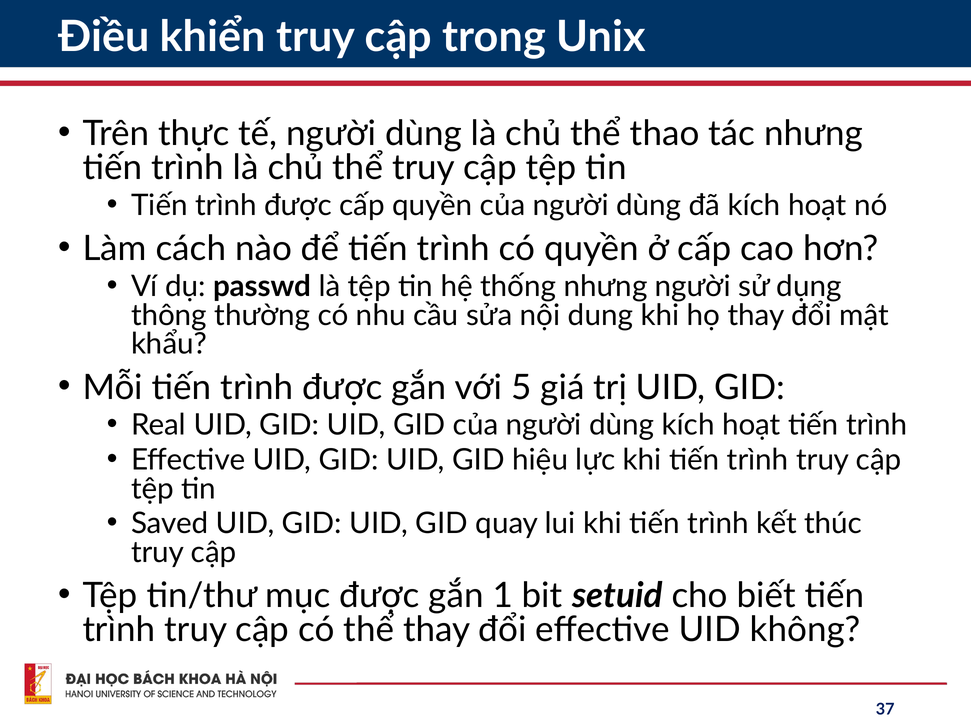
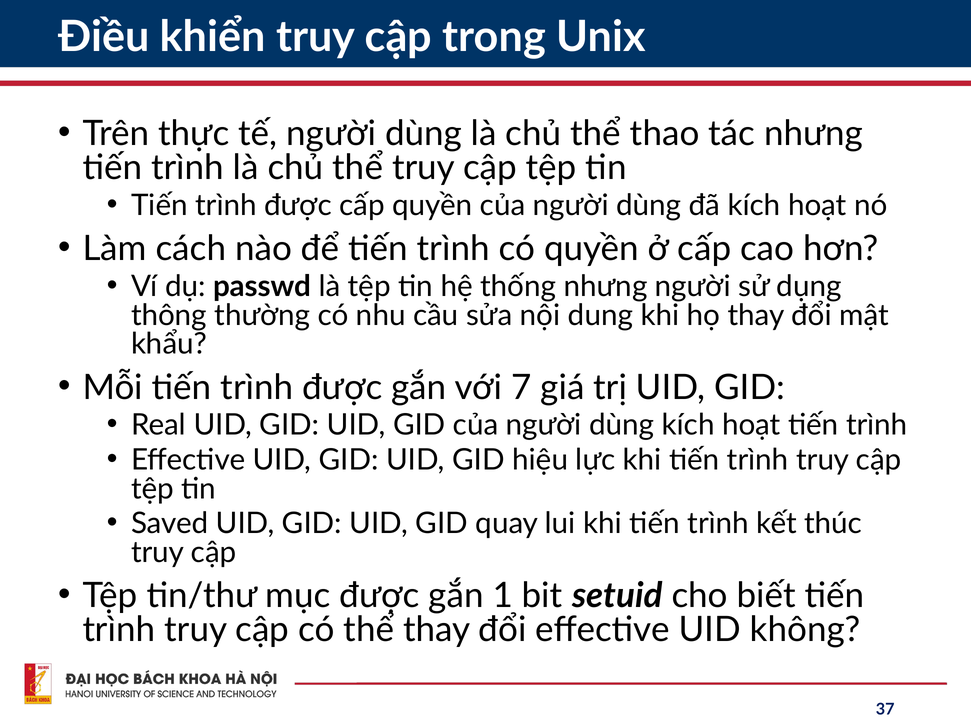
5: 5 -> 7 (521, 388)
